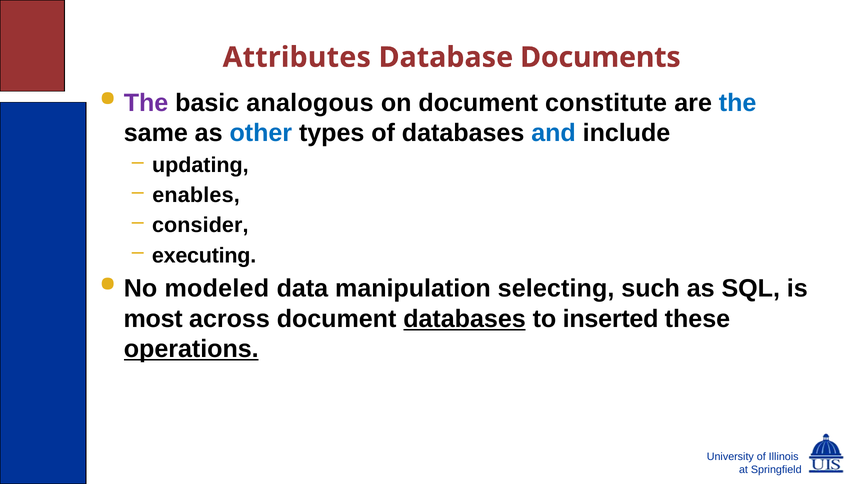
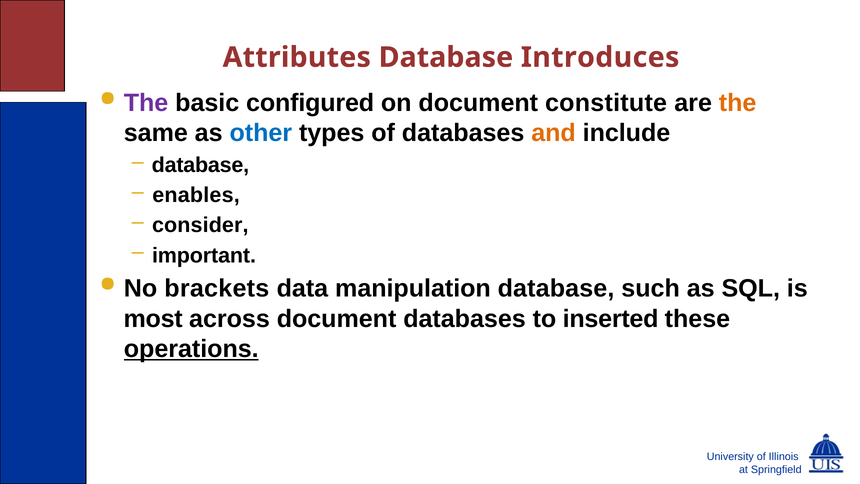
Documents: Documents -> Introduces (600, 57)
analogous: analogous -> configured (310, 103)
the colour: blue -> orange (738, 103)
and colour: blue -> orange (554, 133)
updating: updating -> database (200, 165)
executing: executing -> important (204, 255)
modeled: modeled -> brackets (217, 288)
manipulation selecting: selecting -> database (556, 288)
databases underline: present -> none (465, 319)
